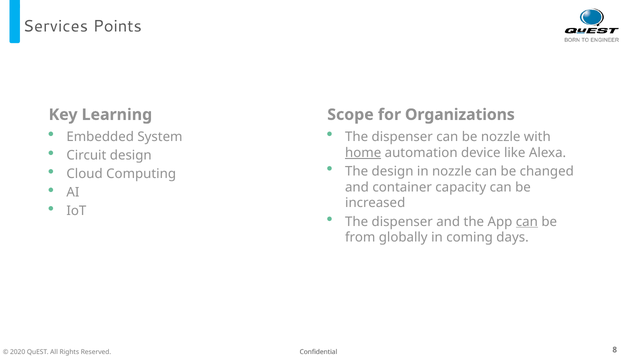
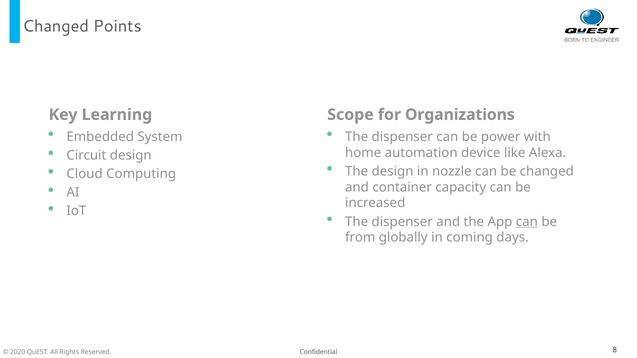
Services: Services -> Changed (56, 26)
be nozzle: nozzle -> power (501, 137)
home underline: present -> none (363, 153)
